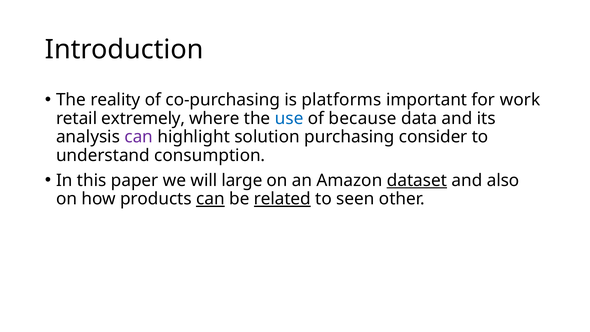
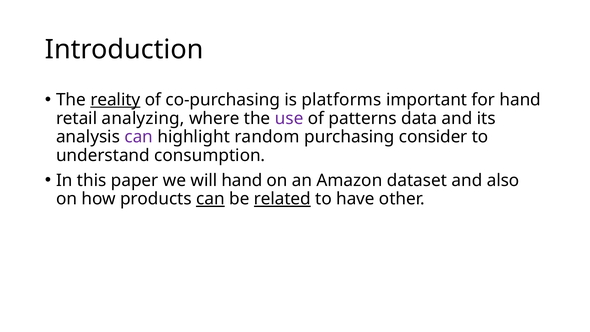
reality underline: none -> present (115, 100)
for work: work -> hand (520, 100)
extremely: extremely -> analyzing (143, 118)
use colour: blue -> purple (289, 118)
because: because -> patterns (363, 118)
solution: solution -> random (267, 137)
will large: large -> hand (242, 180)
dataset underline: present -> none (417, 180)
seen: seen -> have (355, 199)
